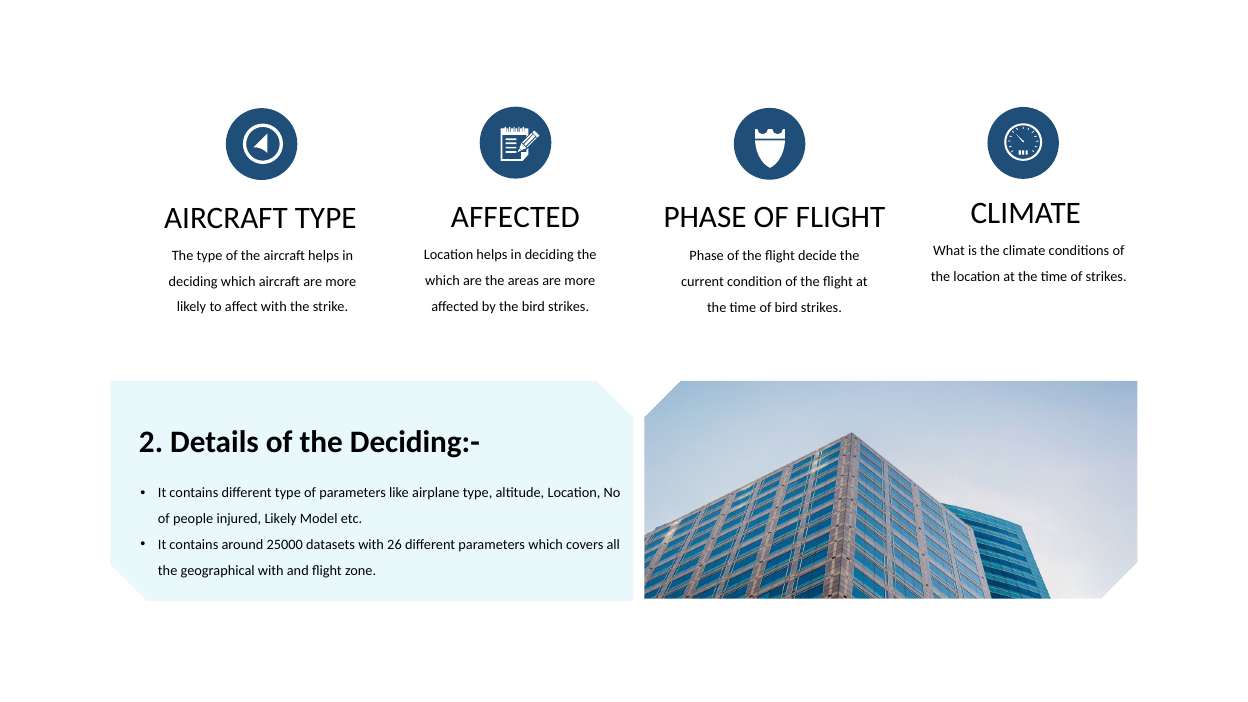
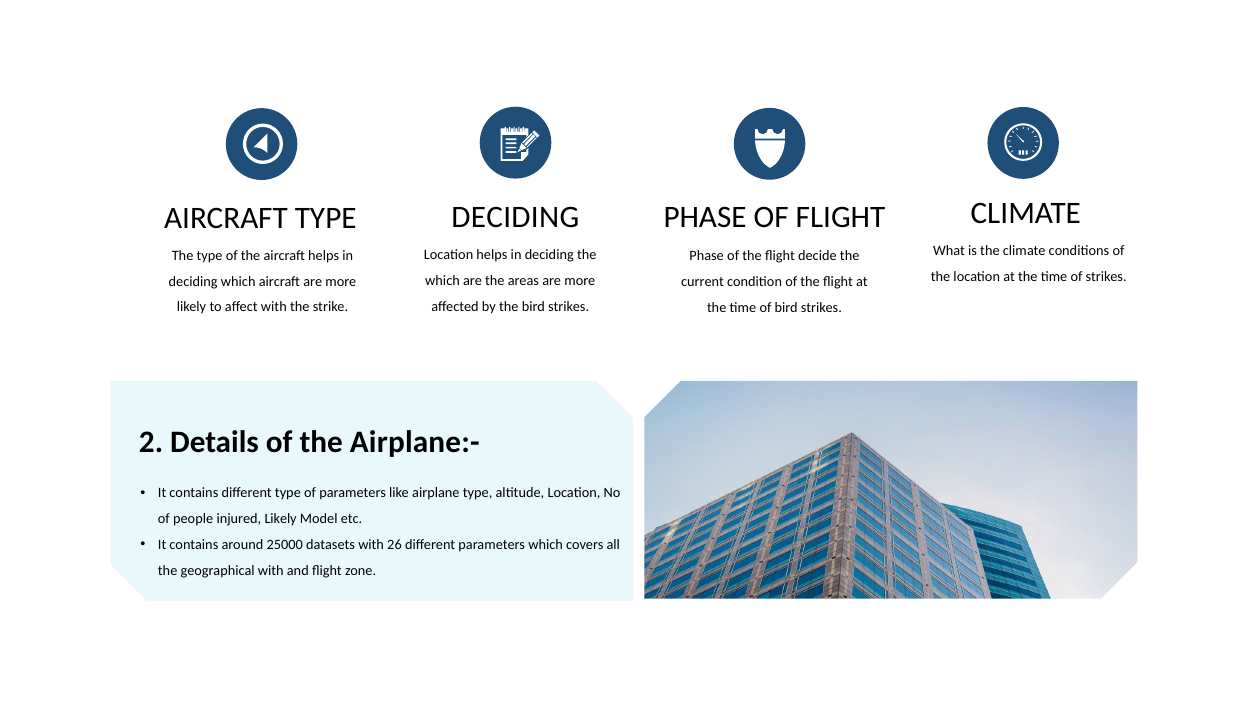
AFFECTED: AFFECTED -> DECIDING (515, 217)
Deciding:-: Deciding:- -> Airplane:- (415, 442)
